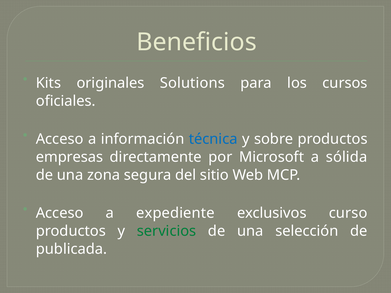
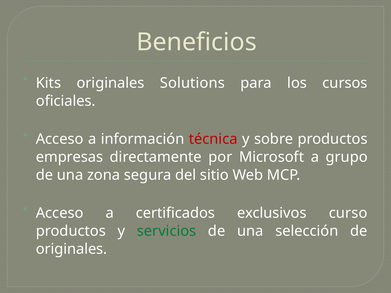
técnica colour: blue -> red (213, 139)
sólida: sólida -> grupo (347, 157)
expediente: expediente -> certificados (175, 213)
publicada: publicada -> originales (72, 249)
